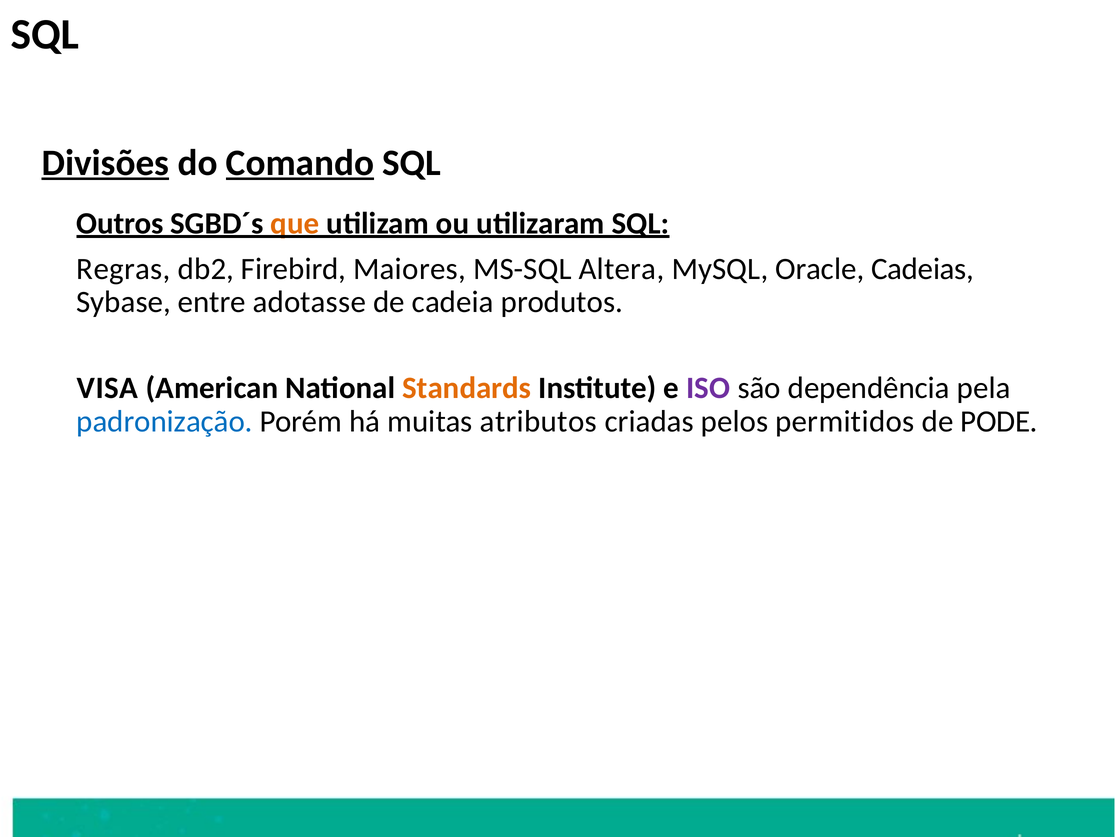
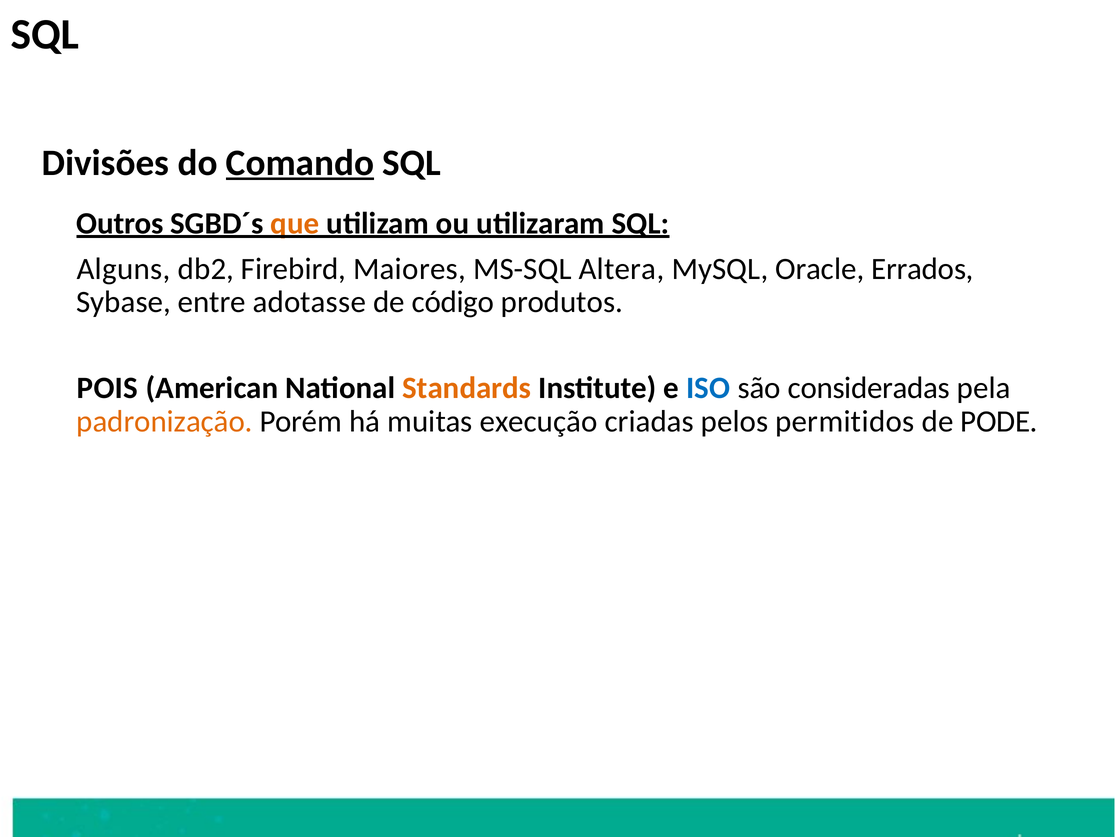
Divisões underline: present -> none (105, 163)
Regras: Regras -> Alguns (124, 269)
Cadeias: Cadeias -> Errados (923, 269)
cadeia: cadeia -> código (453, 302)
VISA: VISA -> POIS (107, 388)
ISO colour: purple -> blue (708, 388)
dependência: dependência -> consideradas (869, 388)
padronização colour: blue -> orange (165, 421)
atributos: atributos -> execução (539, 421)
